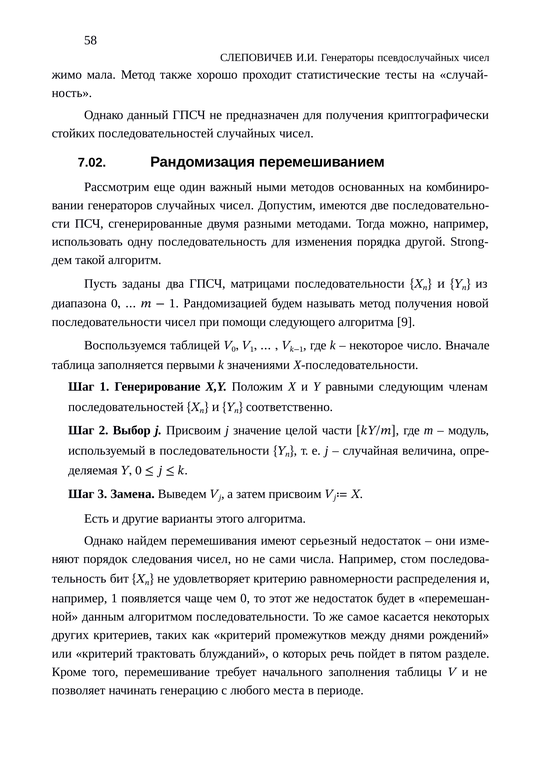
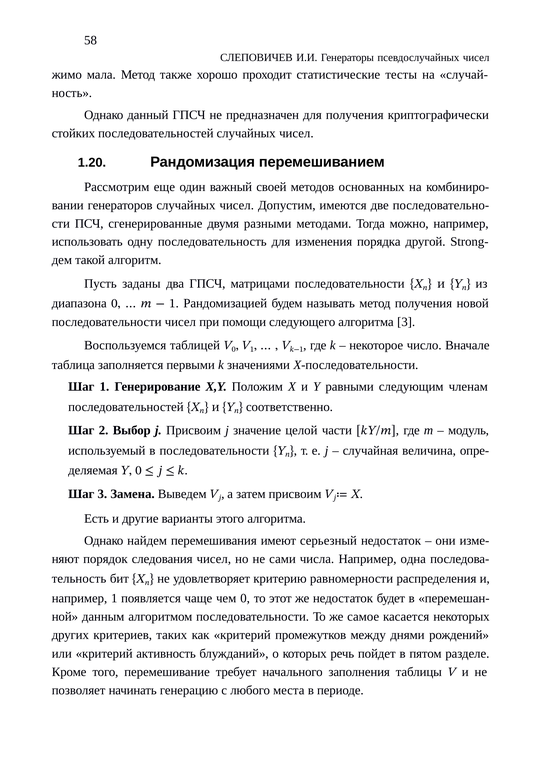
7.02: 7.02 -> 1.20 (92, 163)
ными: ными -> своей (271, 187)
алгоритма 9: 9 -> 3 (406, 322)
стом: стом -> одна (413, 560)
трактовать: трактовать -> активность (166, 654)
